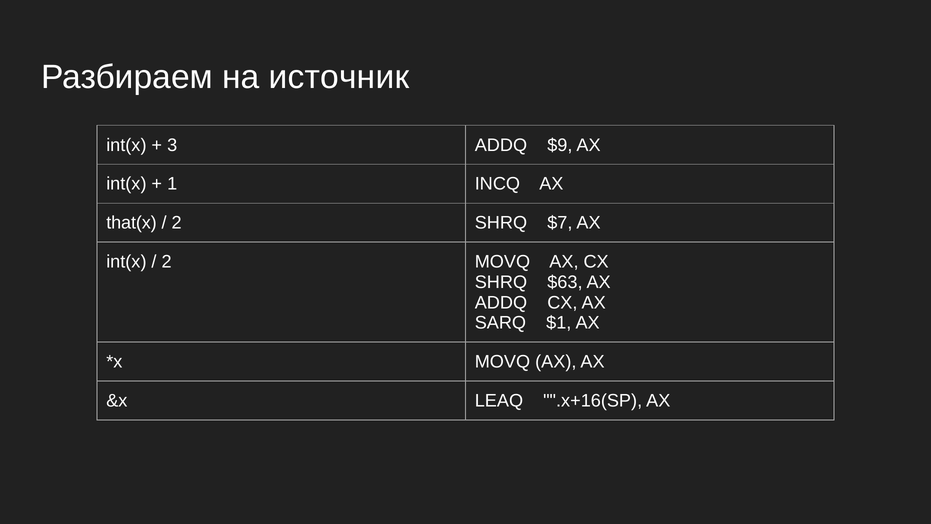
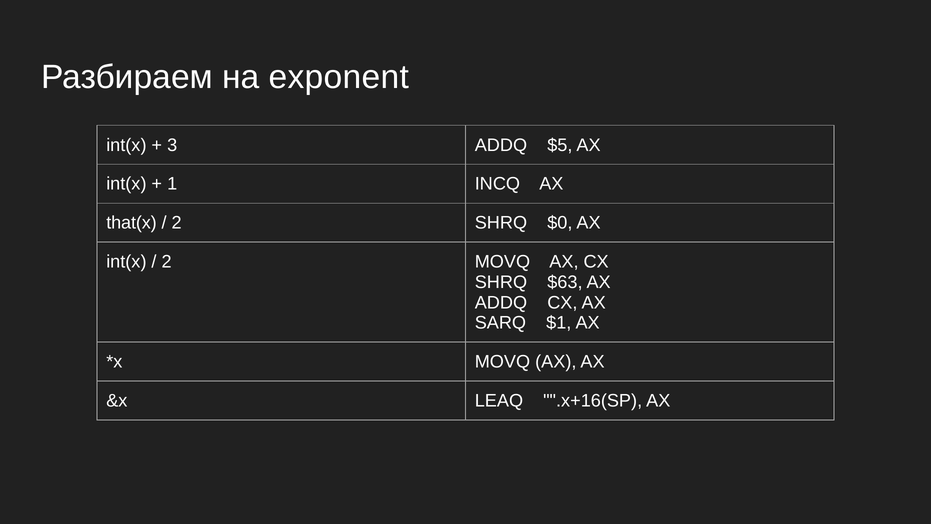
источник: источник -> exponent (339, 77)
$9: $9 -> $5 (560, 145)
$7: $7 -> $0 (560, 223)
